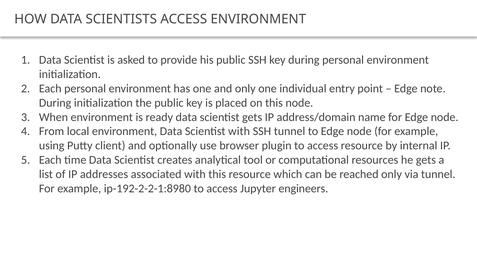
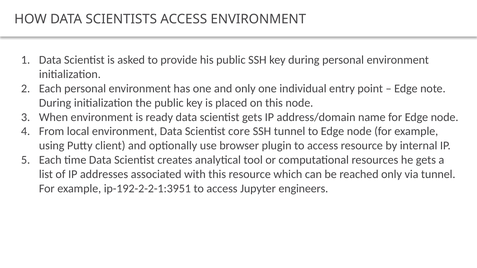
Scientist with: with -> core (239, 132)
ip-192-2-2-1:8980: ip-192-2-2-1:8980 -> ip-192-2-2-1:3951 (147, 189)
